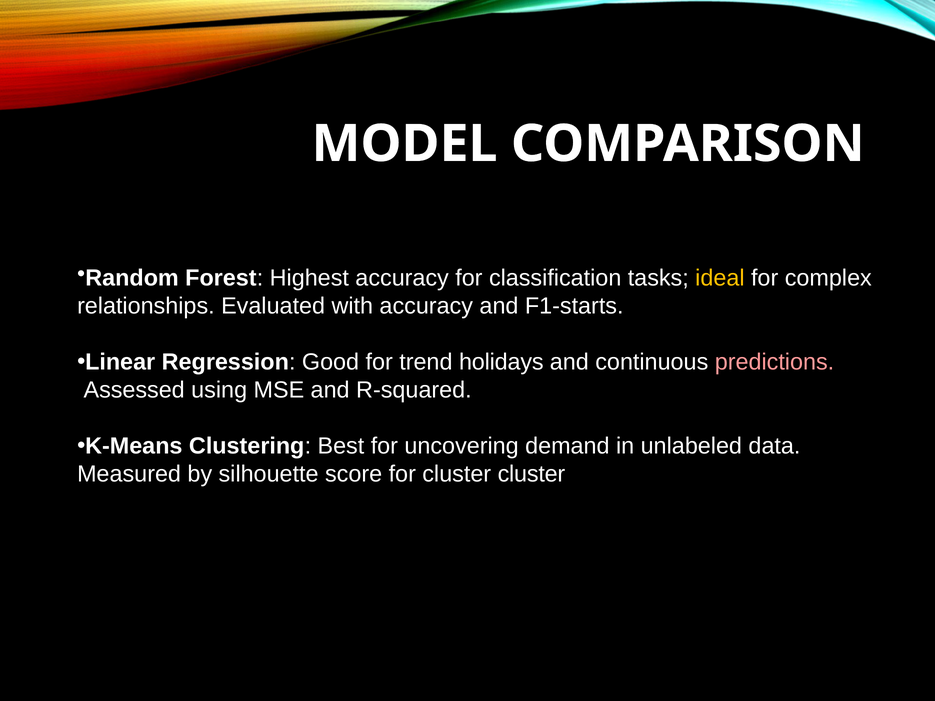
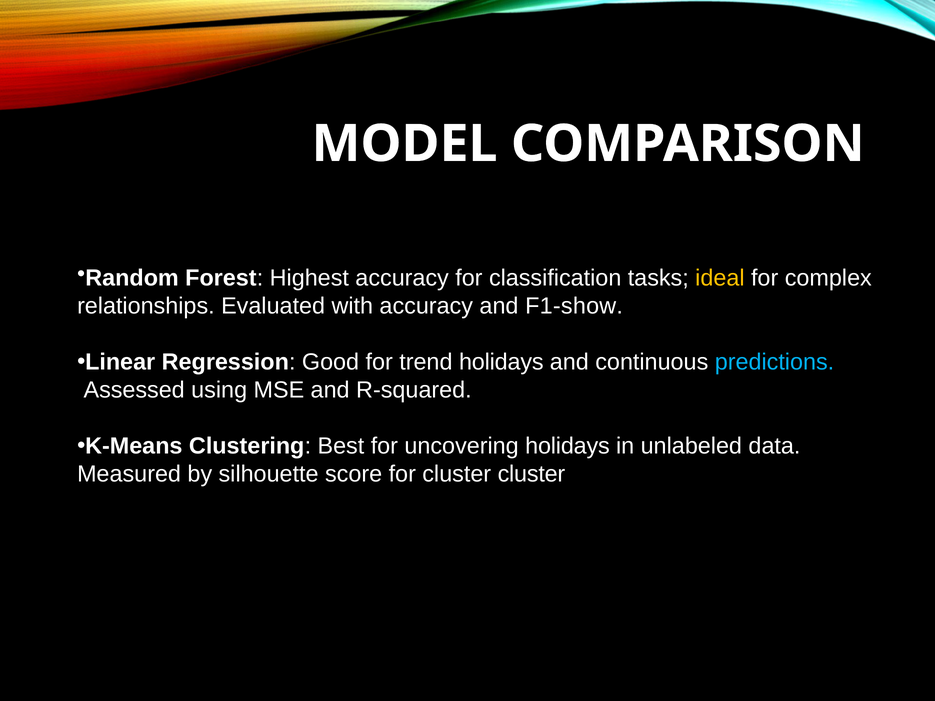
F1-starts: F1-starts -> F1-show (574, 306)
predictions colour: pink -> light blue (774, 362)
uncovering demand: demand -> holidays (567, 446)
